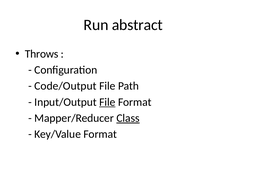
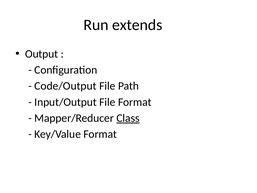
abstract: abstract -> extends (137, 25)
Throws: Throws -> Output (42, 54)
File underline: present -> none (107, 102)
